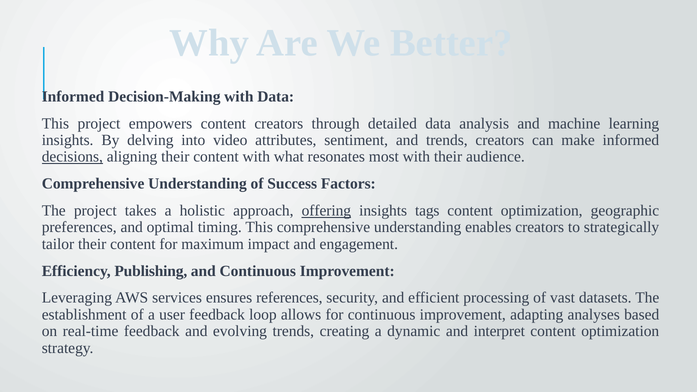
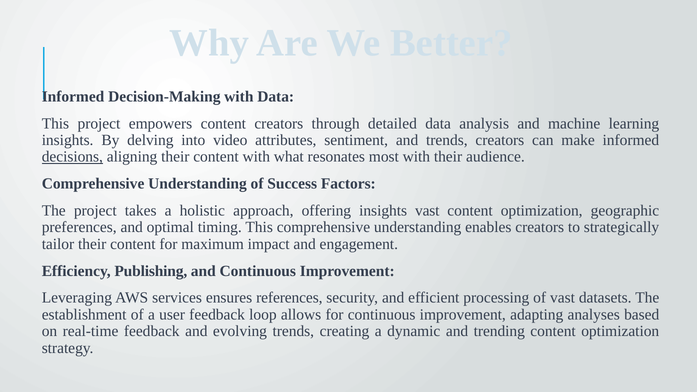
offering underline: present -> none (326, 211)
insights tags: tags -> vast (427, 211)
interpret: interpret -> trending (499, 331)
